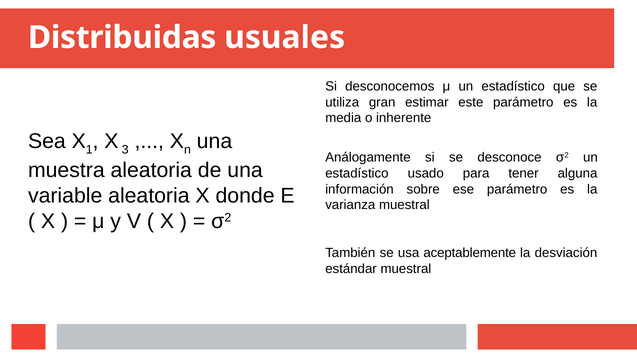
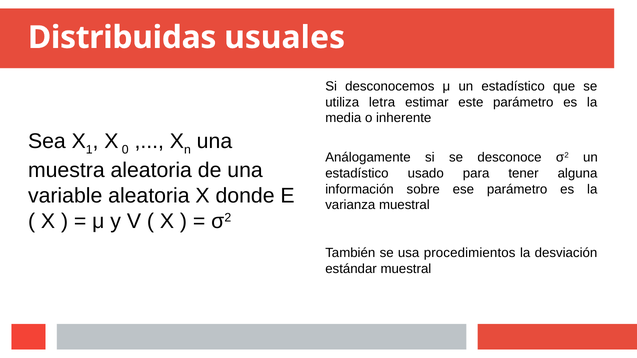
gran: gran -> letra (382, 102)
3: 3 -> 0 (125, 150)
aceptablemente: aceptablemente -> procedimientos (470, 253)
